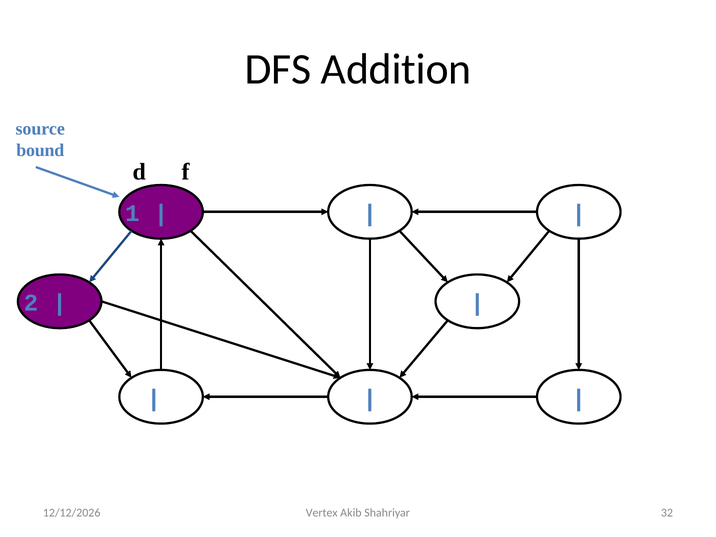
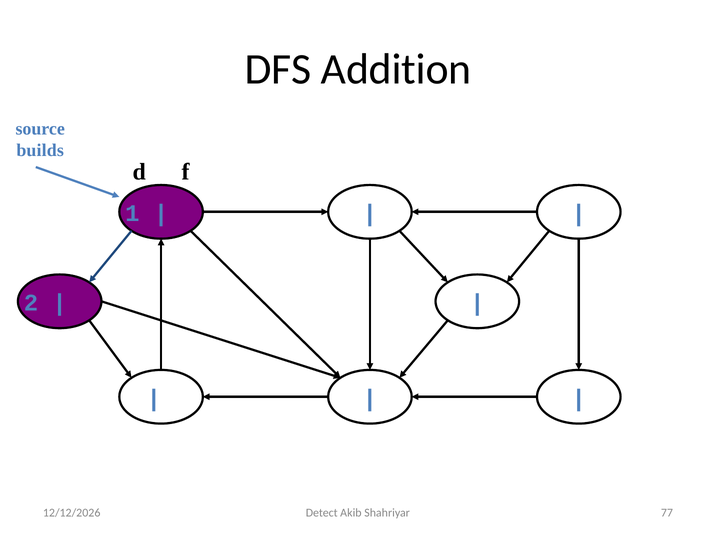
bound: bound -> builds (40, 150)
Vertex: Vertex -> Detect (322, 513)
32: 32 -> 77 (667, 513)
